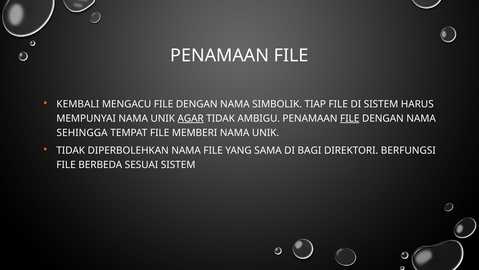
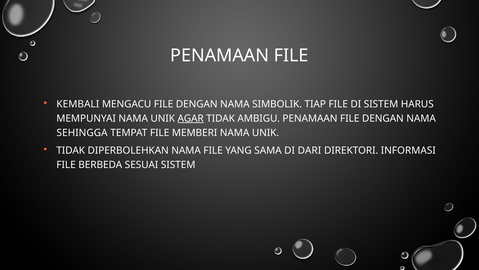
FILE underline: present -> none (350, 118)
BAGI: BAGI -> DARI (309, 150)
BERFUNGSI: BERFUNGSI -> INFORMASI (408, 150)
